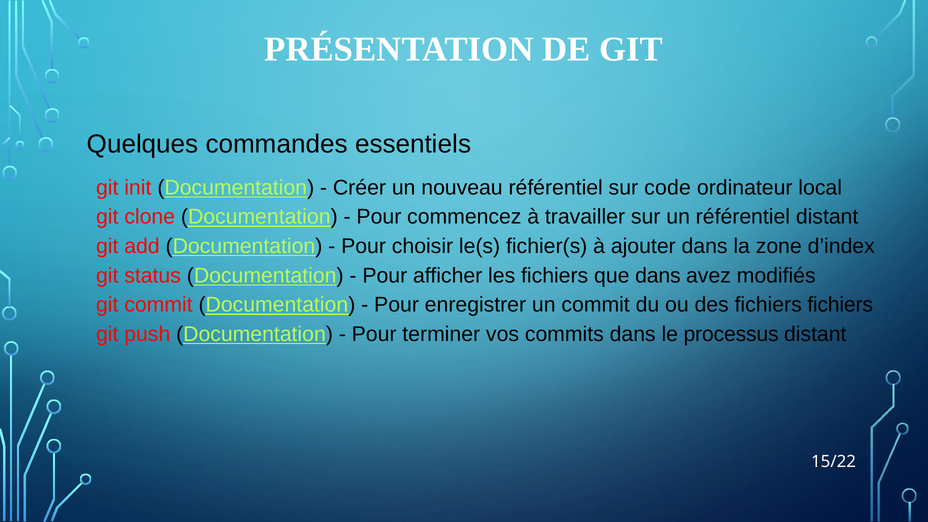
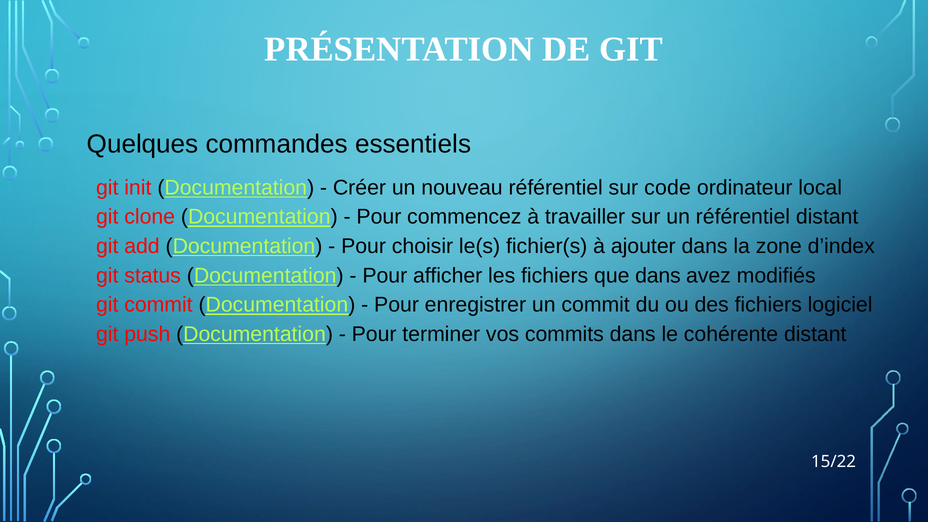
fichiers fichiers: fichiers -> logiciel (840, 305)
processus: processus -> cohérente (731, 334)
